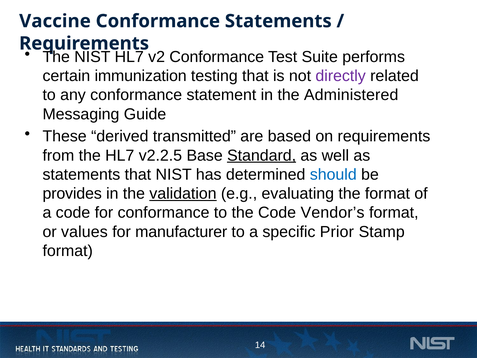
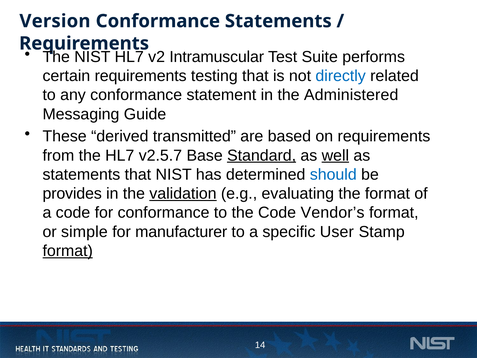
Vaccine: Vaccine -> Version (55, 21)
v2 Conformance: Conformance -> Intramuscular (217, 57)
certain immunization: immunization -> requirements (141, 76)
directly colour: purple -> blue (341, 76)
v2.2.5: v2.2.5 -> v2.5.7 (160, 155)
well underline: none -> present (335, 155)
values: values -> simple (84, 232)
Prior: Prior -> User (337, 232)
format underline: none -> present (68, 251)
